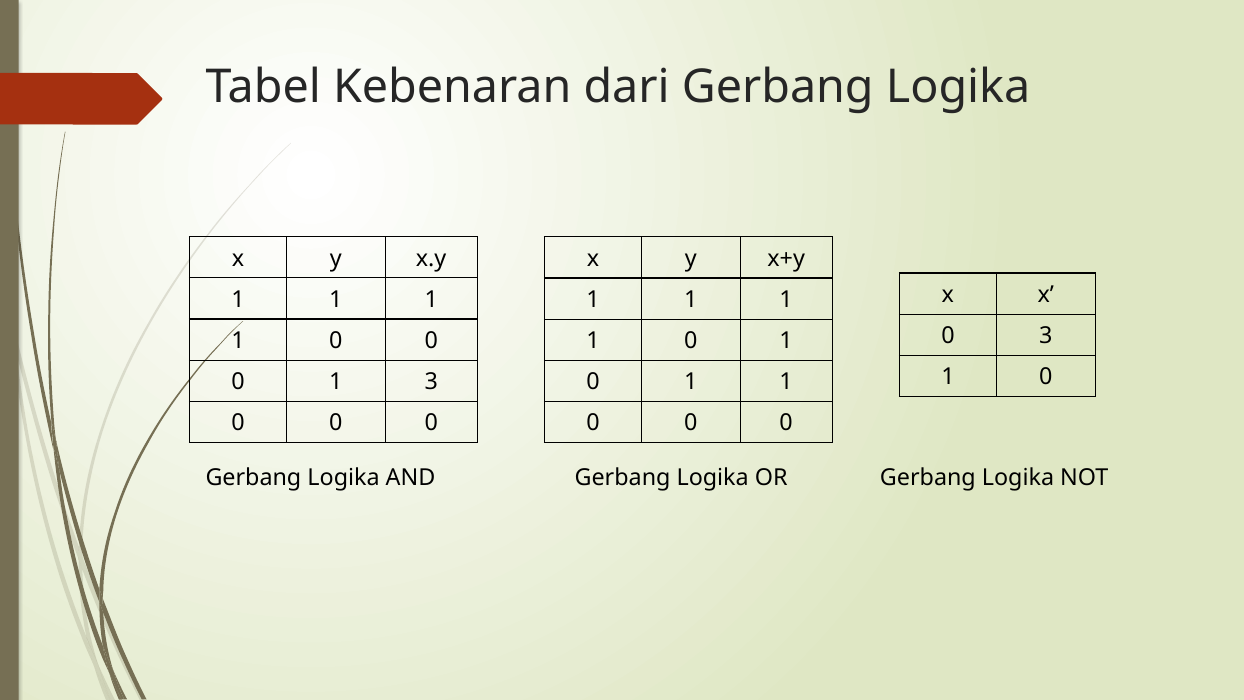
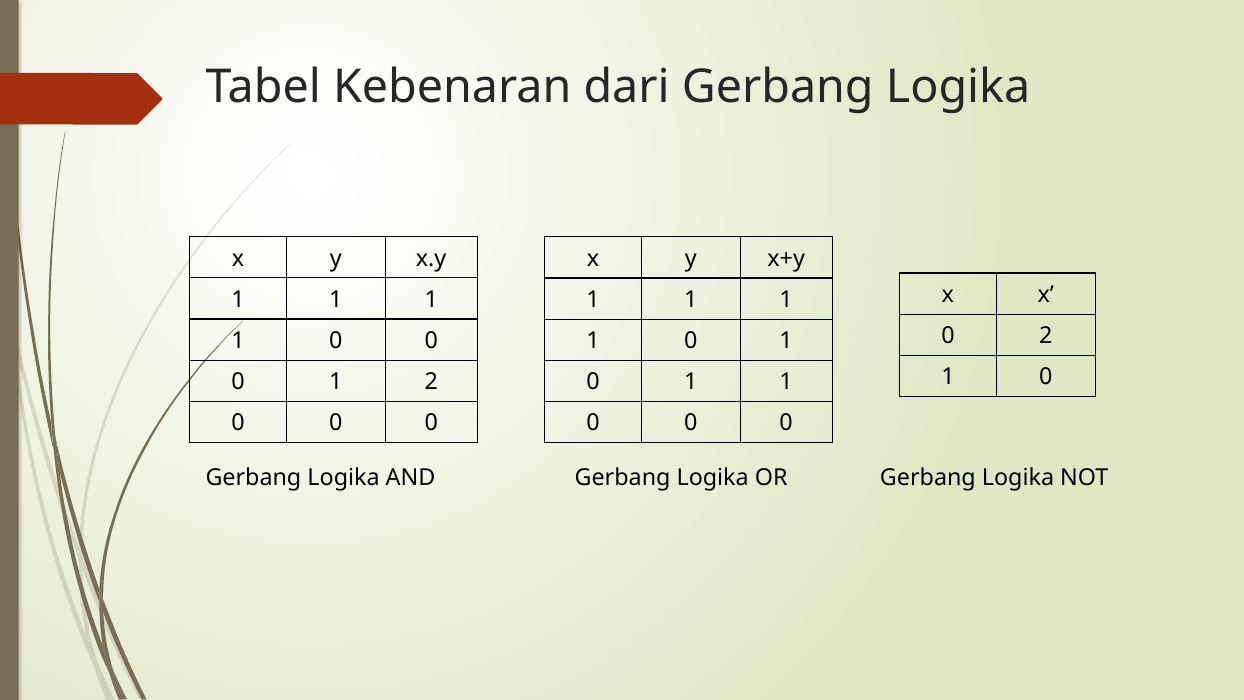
0 3: 3 -> 2 (1046, 336)
1 3: 3 -> 2 (431, 382)
